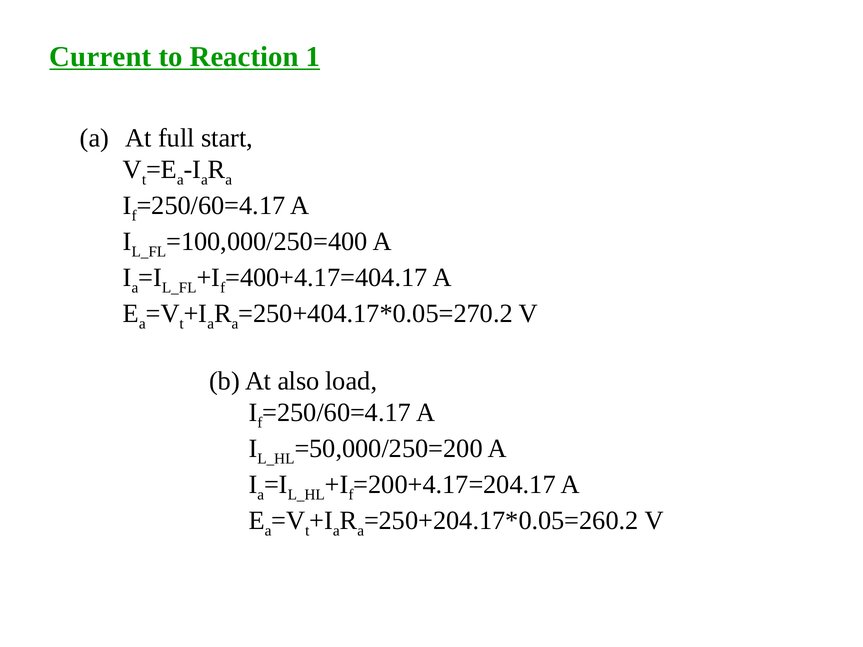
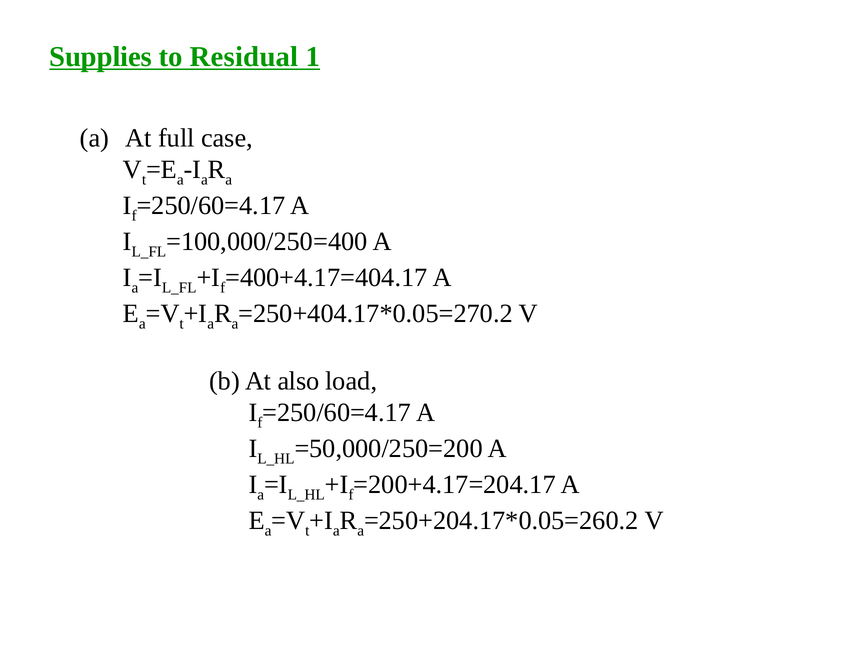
Current: Current -> Supplies (101, 57)
Reaction: Reaction -> Residual (244, 57)
start: start -> case (227, 138)
